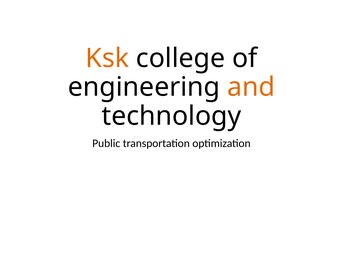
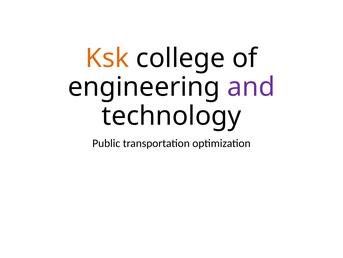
and colour: orange -> purple (251, 87)
